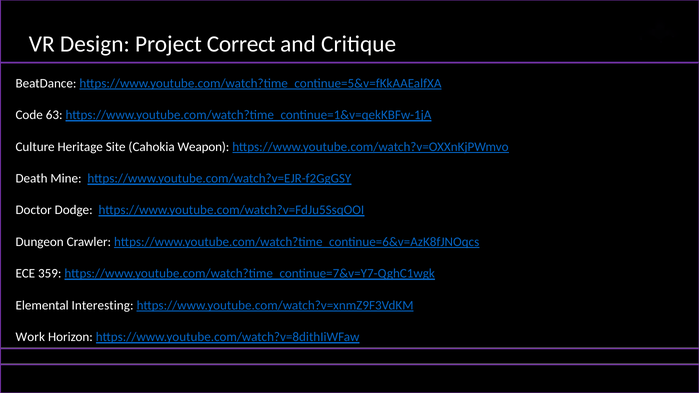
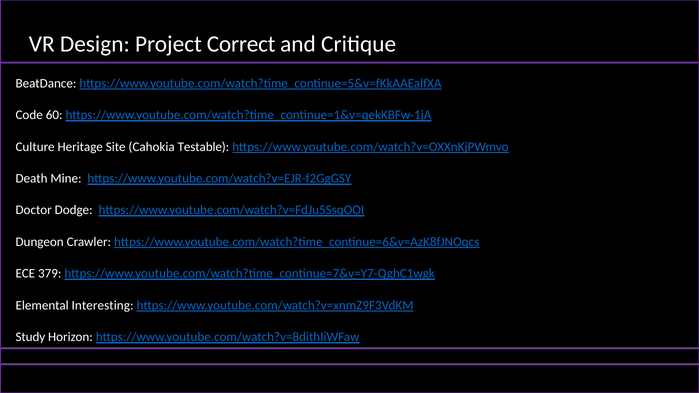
63: 63 -> 60 (54, 115)
Weapon: Weapon -> Testable (203, 147)
359: 359 -> 379 (50, 274)
Work: Work -> Study (30, 337)
